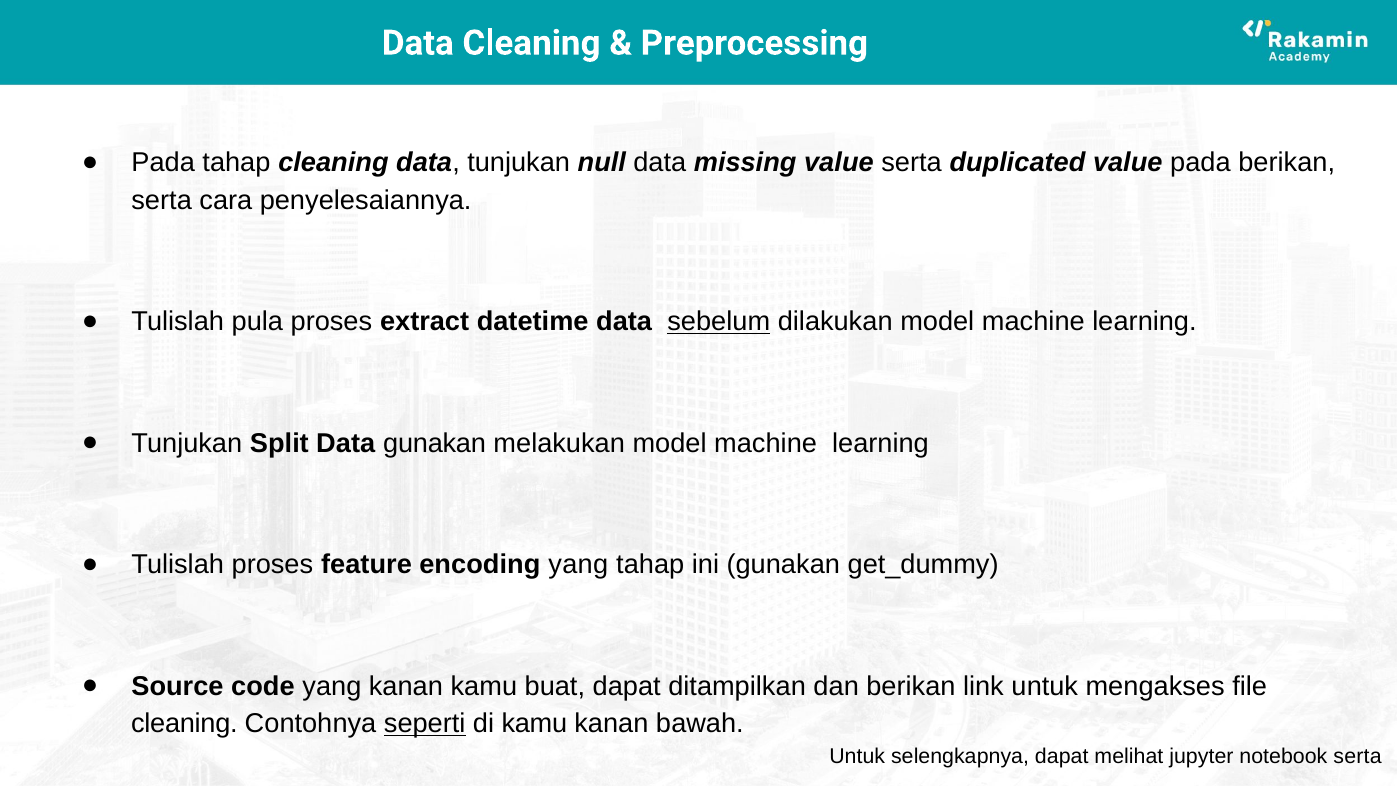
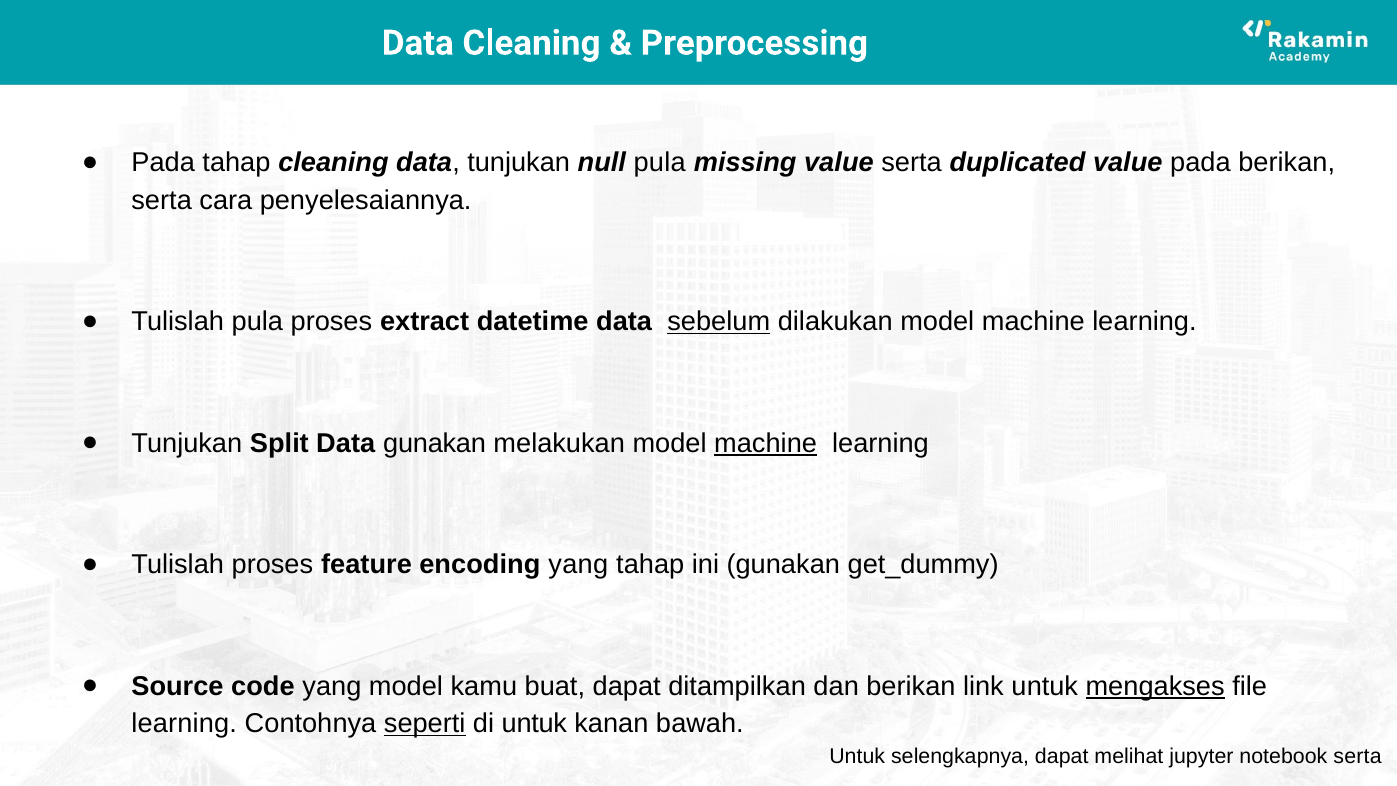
null data: data -> pula (660, 163)
machine underline: none -> present (766, 443)
yang kanan: kanan -> model (406, 686)
mengakses underline: none -> present (1155, 686)
cleaning: cleaning -> learning (184, 724)
di kamu: kamu -> untuk (534, 724)
